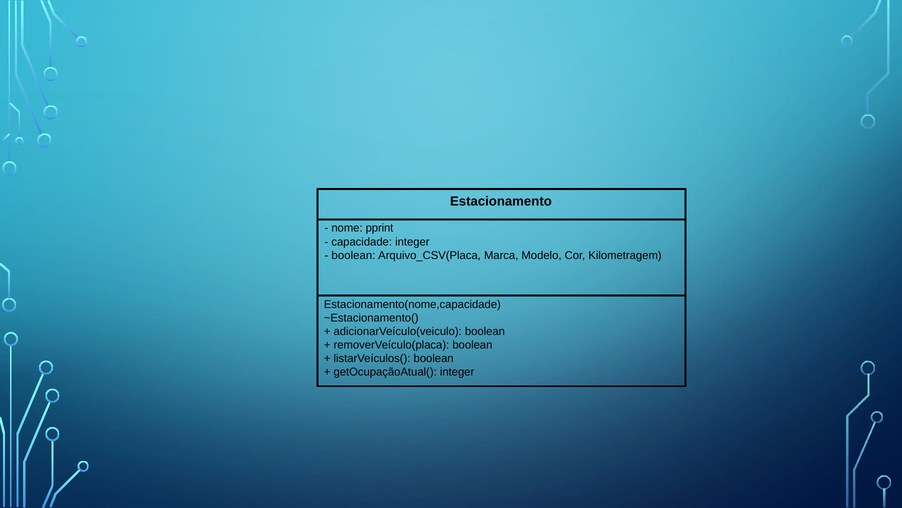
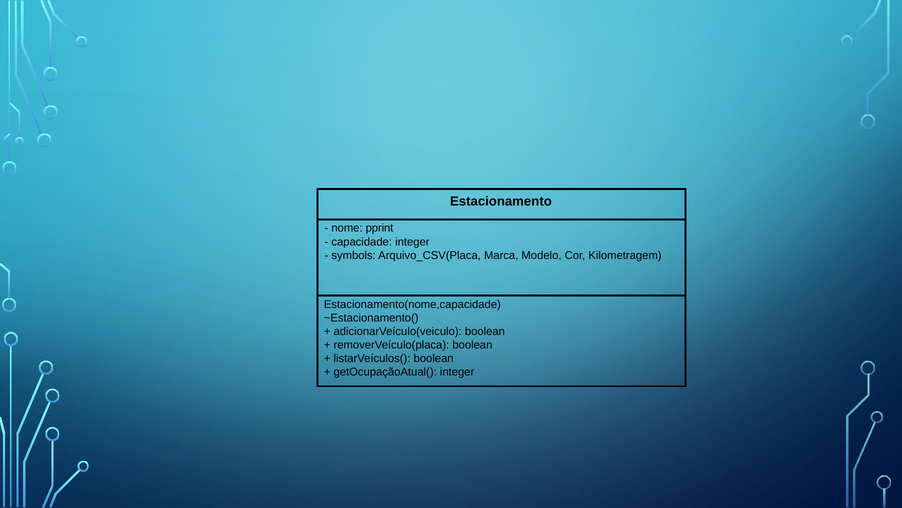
boolean: boolean -> symbols (354, 255)
